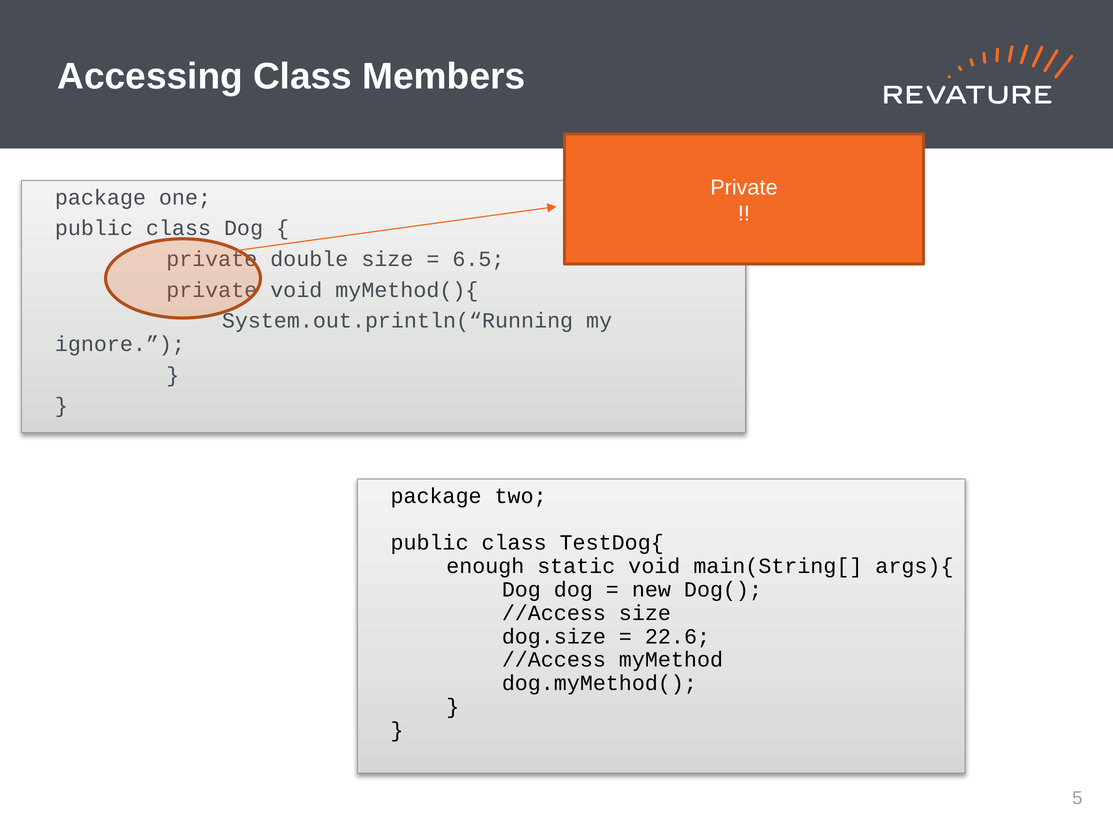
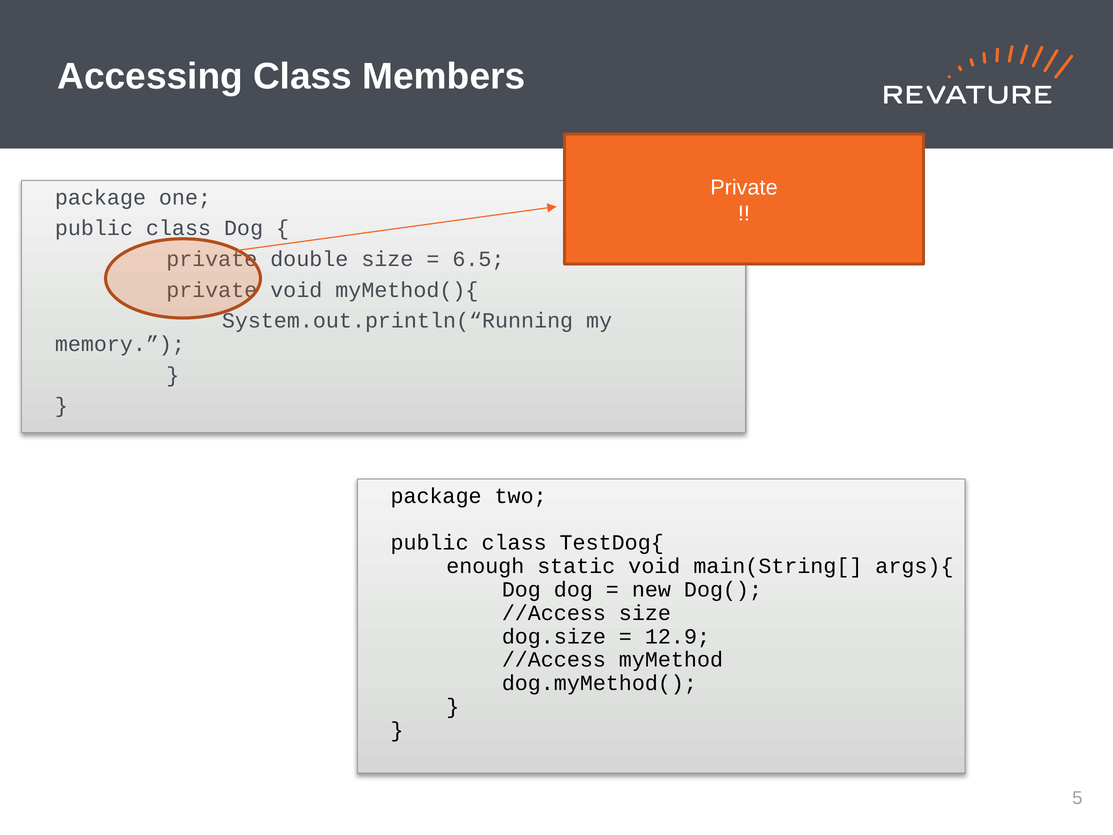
ignore: ignore -> memory (120, 344)
22.6: 22.6 -> 12.9 (677, 636)
